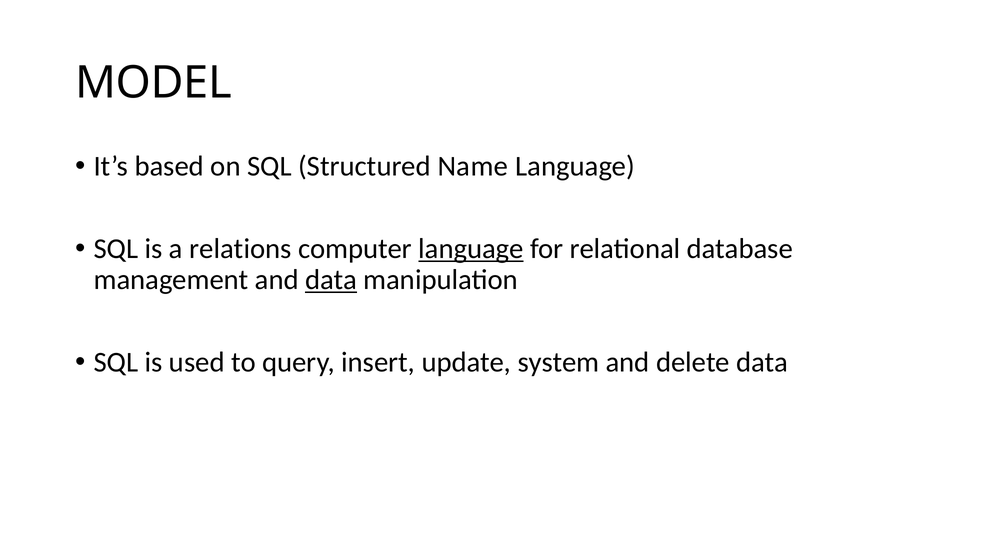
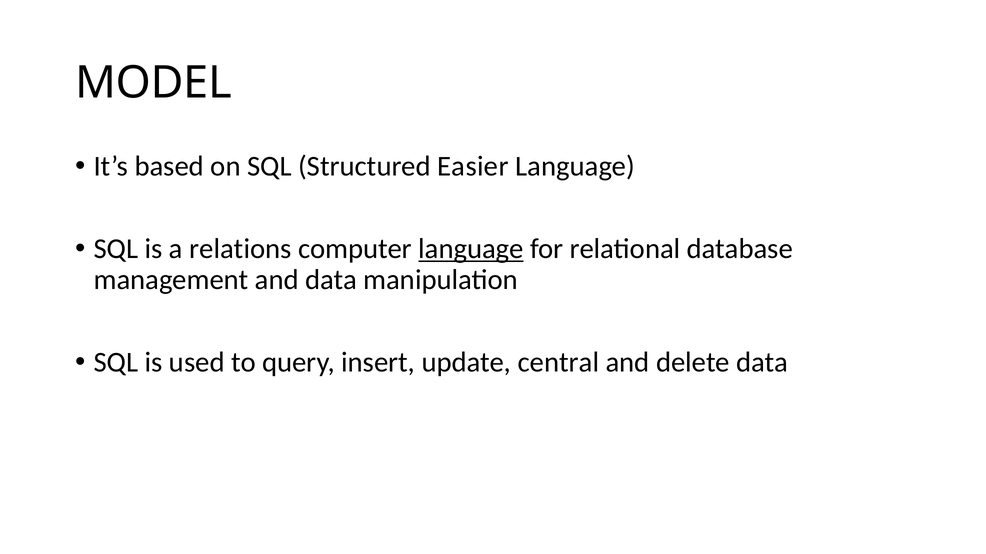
Name: Name -> Easier (473, 167)
data underline: present -> none (331, 280)
system: system -> central (558, 363)
